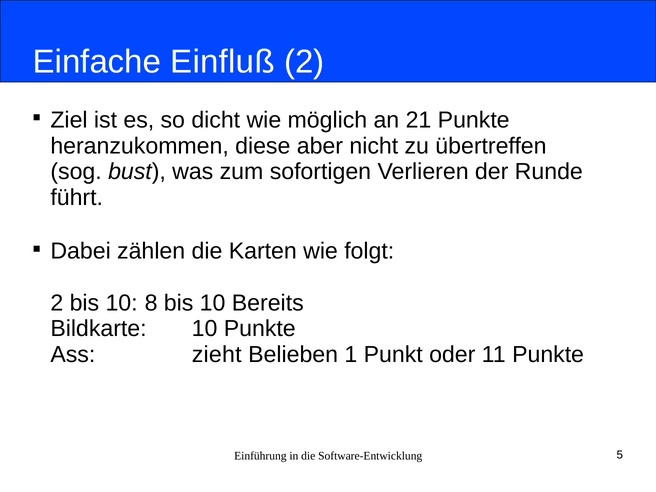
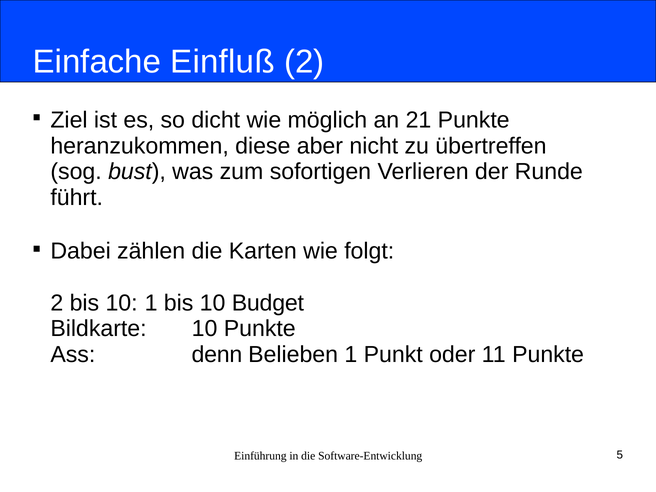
10 8: 8 -> 1 (151, 303)
Bereits: Bereits -> Budget (268, 303)
zieht: zieht -> denn (217, 355)
